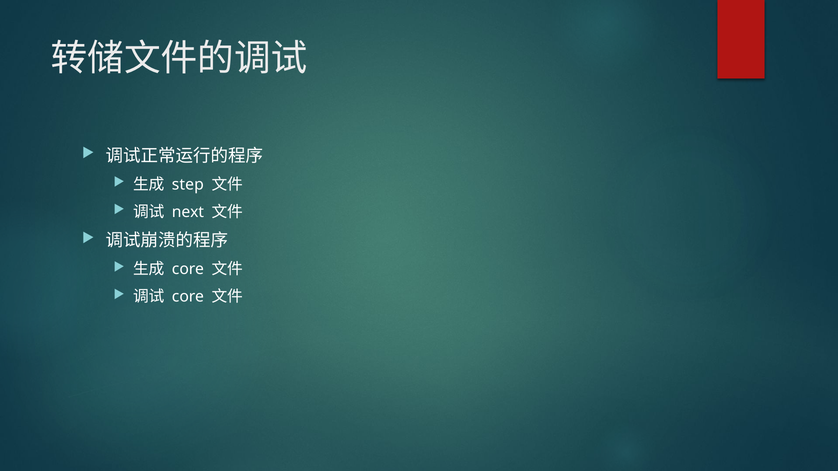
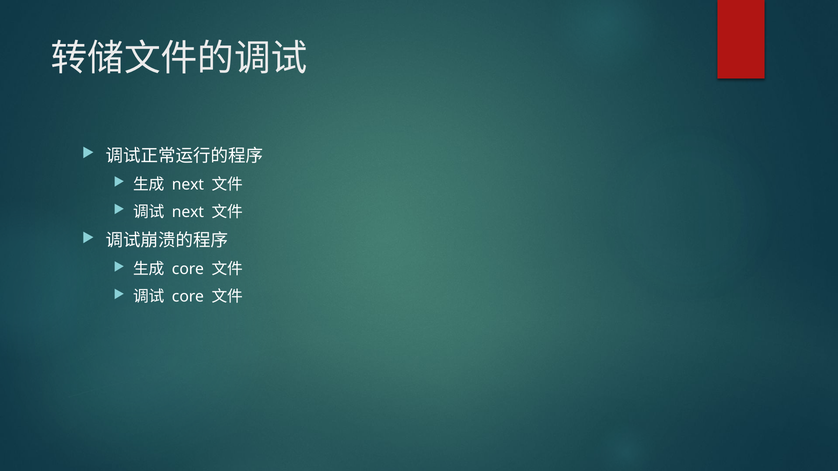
step: step -> next (188, 184)
